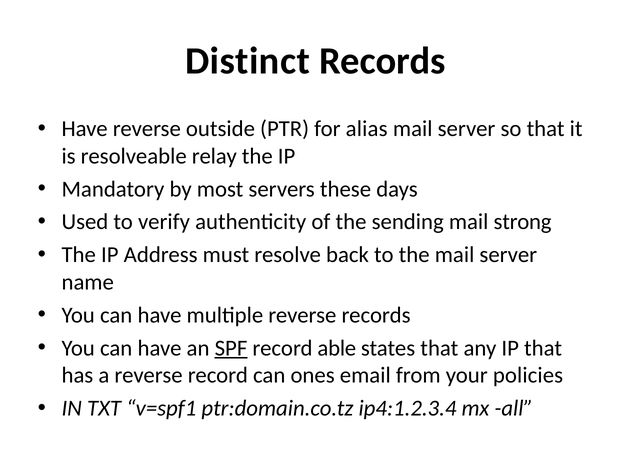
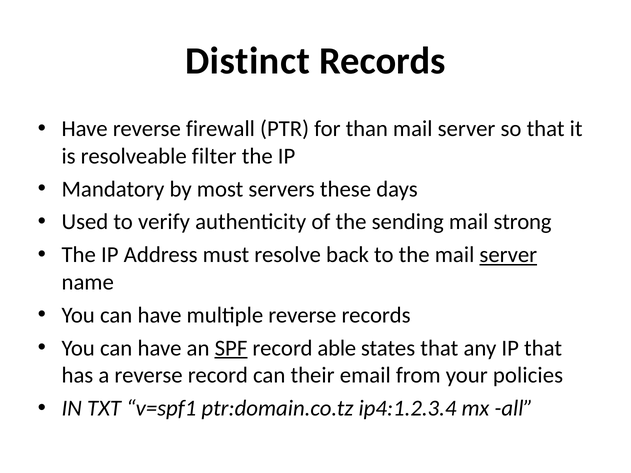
outside: outside -> firewall (220, 129)
alias: alias -> than (367, 129)
relay: relay -> filter (214, 156)
server underline: none -> present (508, 255)
ones: ones -> their (313, 376)
